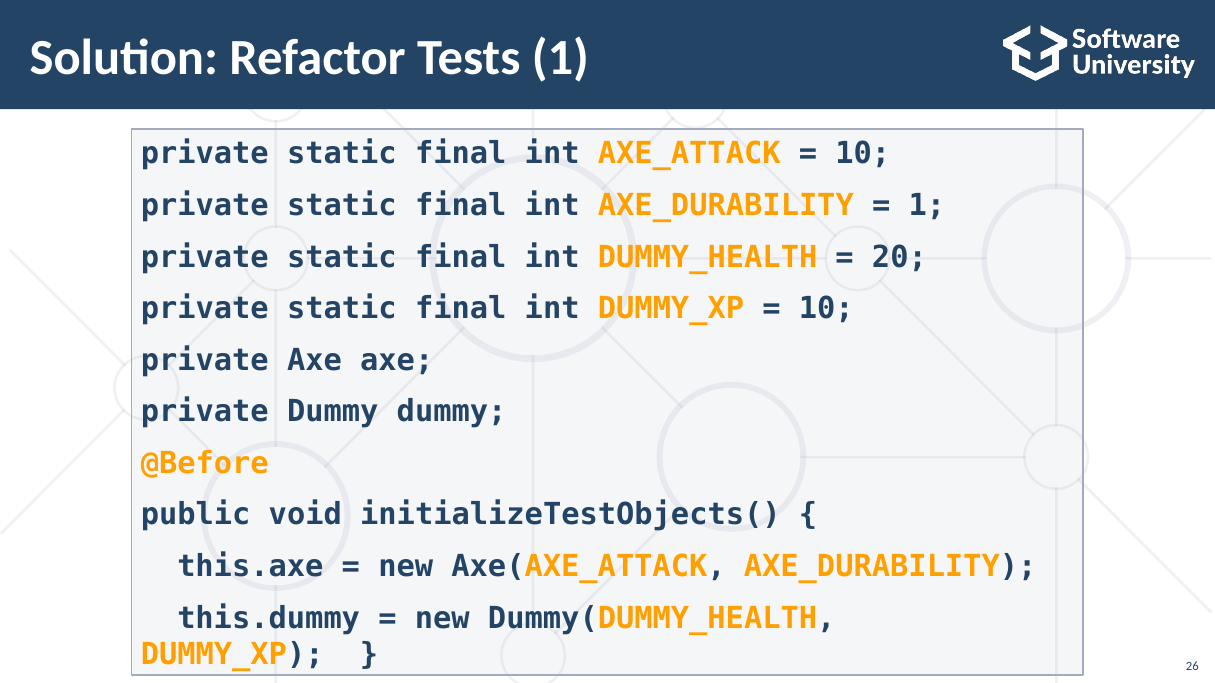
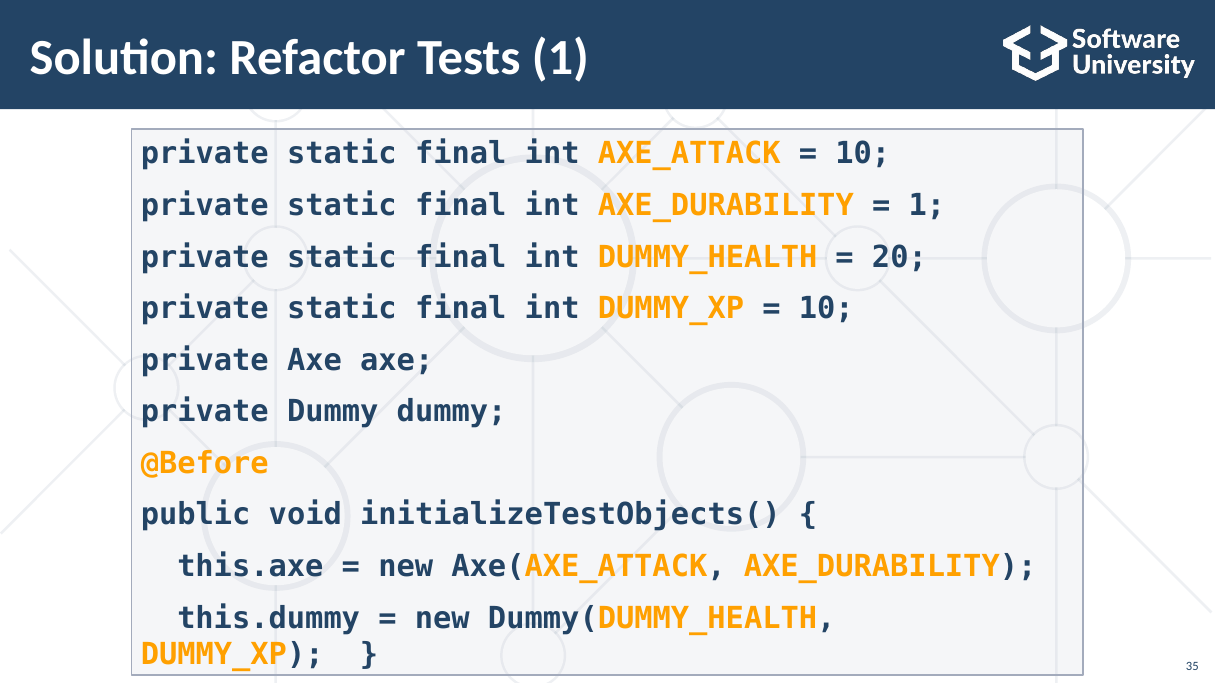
26: 26 -> 35 (1192, 667)
